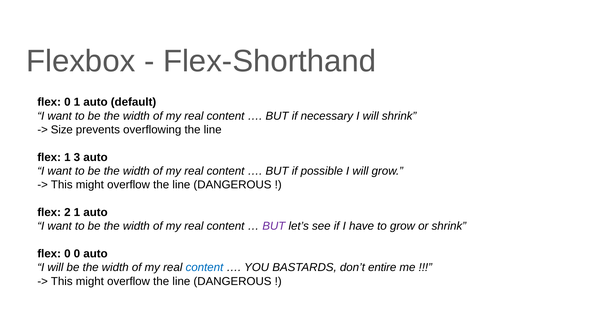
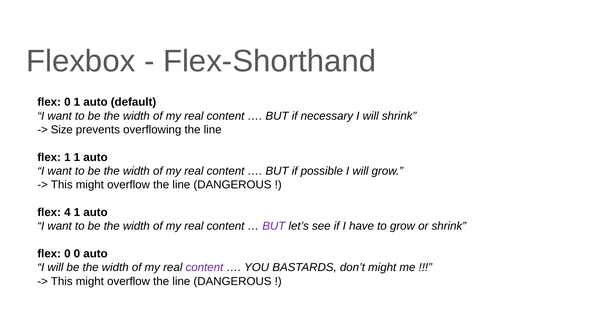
1 3: 3 -> 1 (77, 157)
2: 2 -> 4 (67, 213)
content colour: blue -> purple (204, 268)
don’t entire: entire -> might (382, 268)
